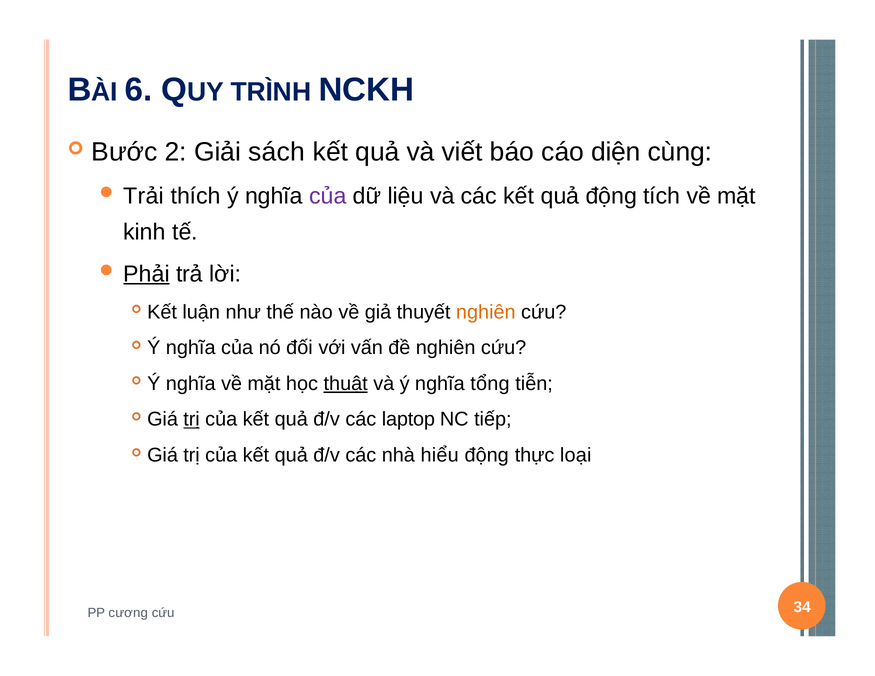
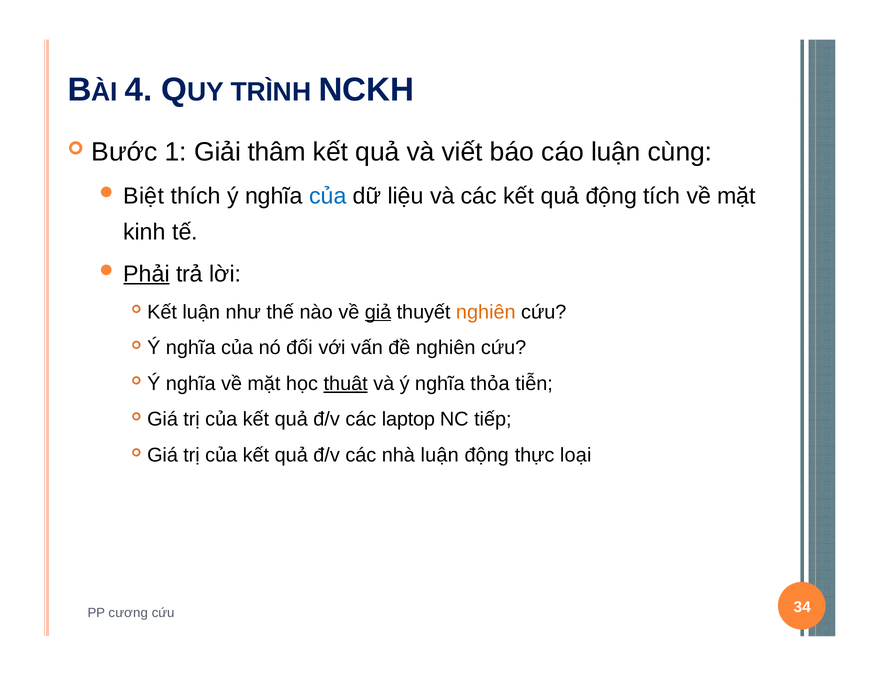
6: 6 -> 4 (138, 90)
2: 2 -> 1 (176, 152)
sách: sách -> thâm (277, 152)
cáo diện: diện -> luận (616, 152)
Trải: Trải -> Biệt (144, 196)
của colour: purple -> blue (328, 196)
giả underline: none -> present (378, 312)
tổng: tổng -> thỏa (490, 384)
trị underline: present -> none (192, 420)
nhà hiểu: hiểu -> luận (440, 455)
